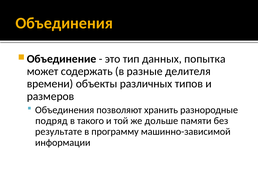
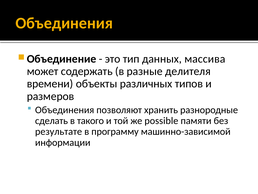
попытка: попытка -> массива (205, 59)
подряд: подряд -> сделать (51, 120)
дольше: дольше -> possible (161, 120)
